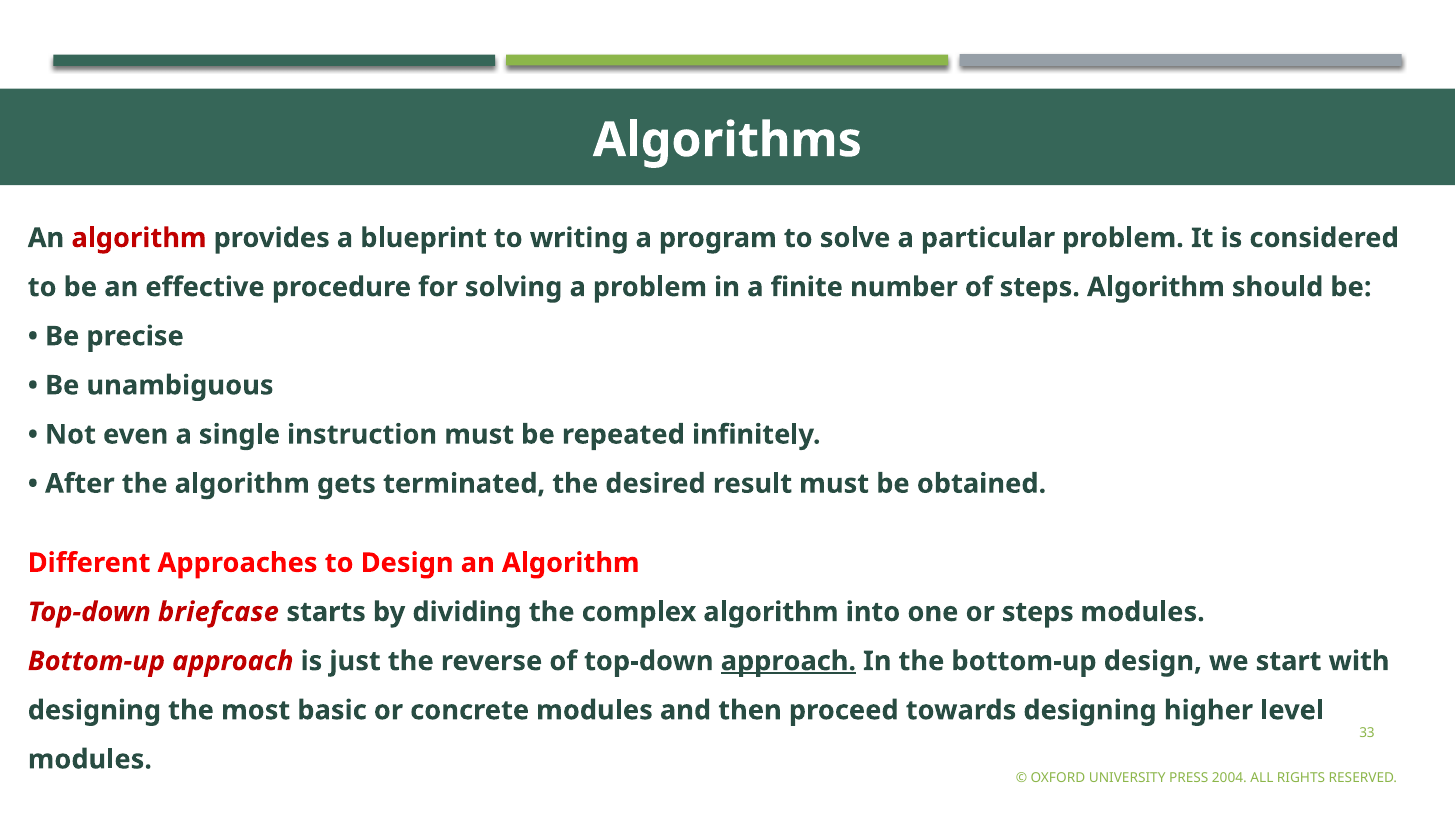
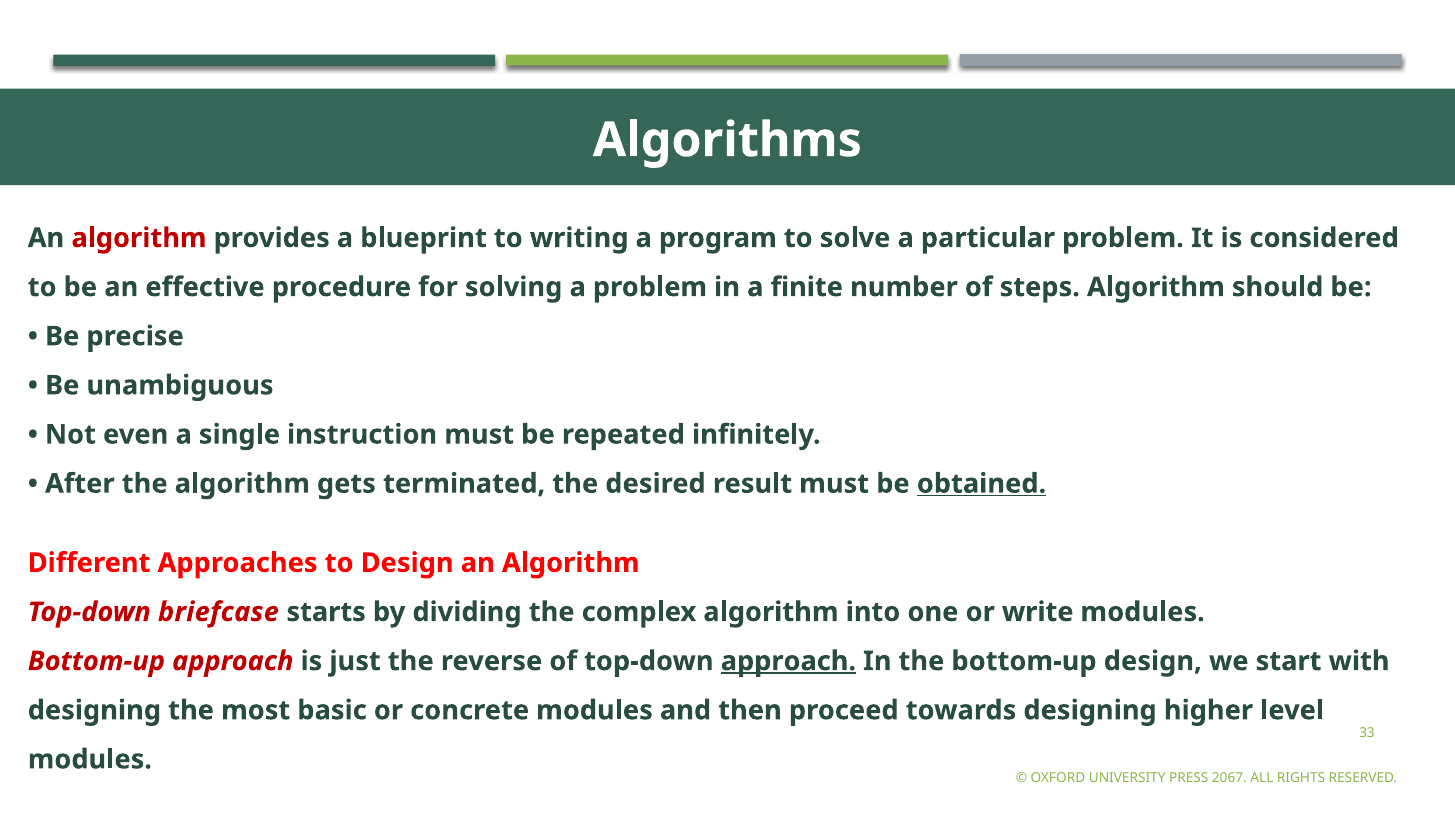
obtained underline: none -> present (982, 483)
or steps: steps -> write (1038, 612)
2004: 2004 -> 2067 (1229, 777)
